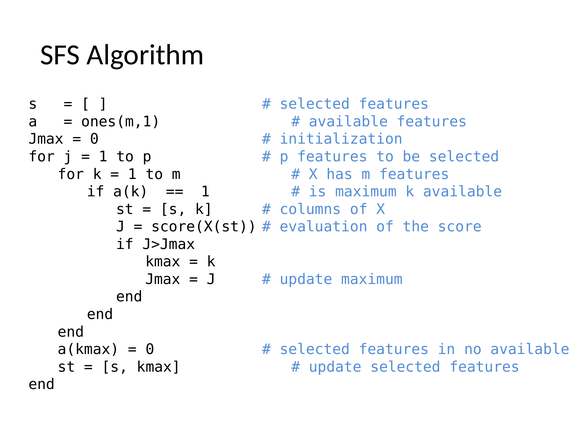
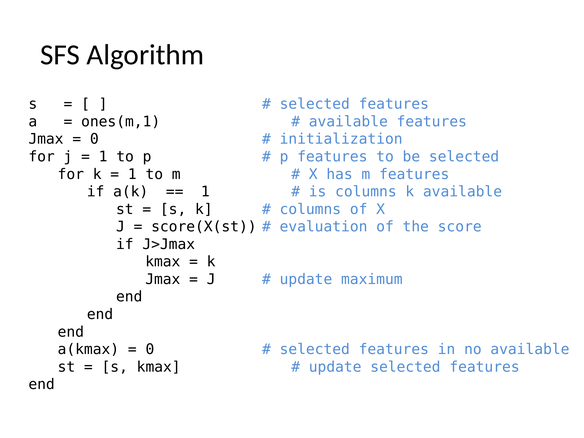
is maximum: maximum -> columns (366, 192)
